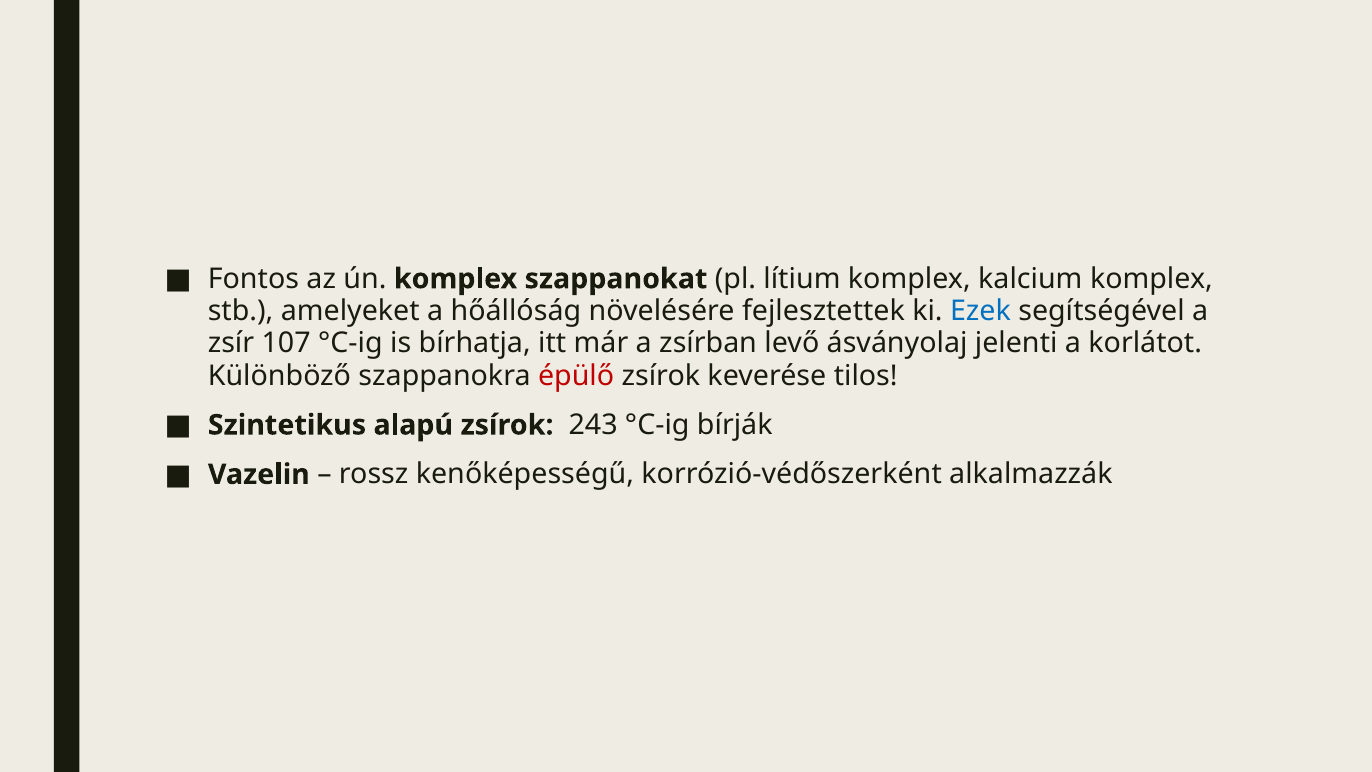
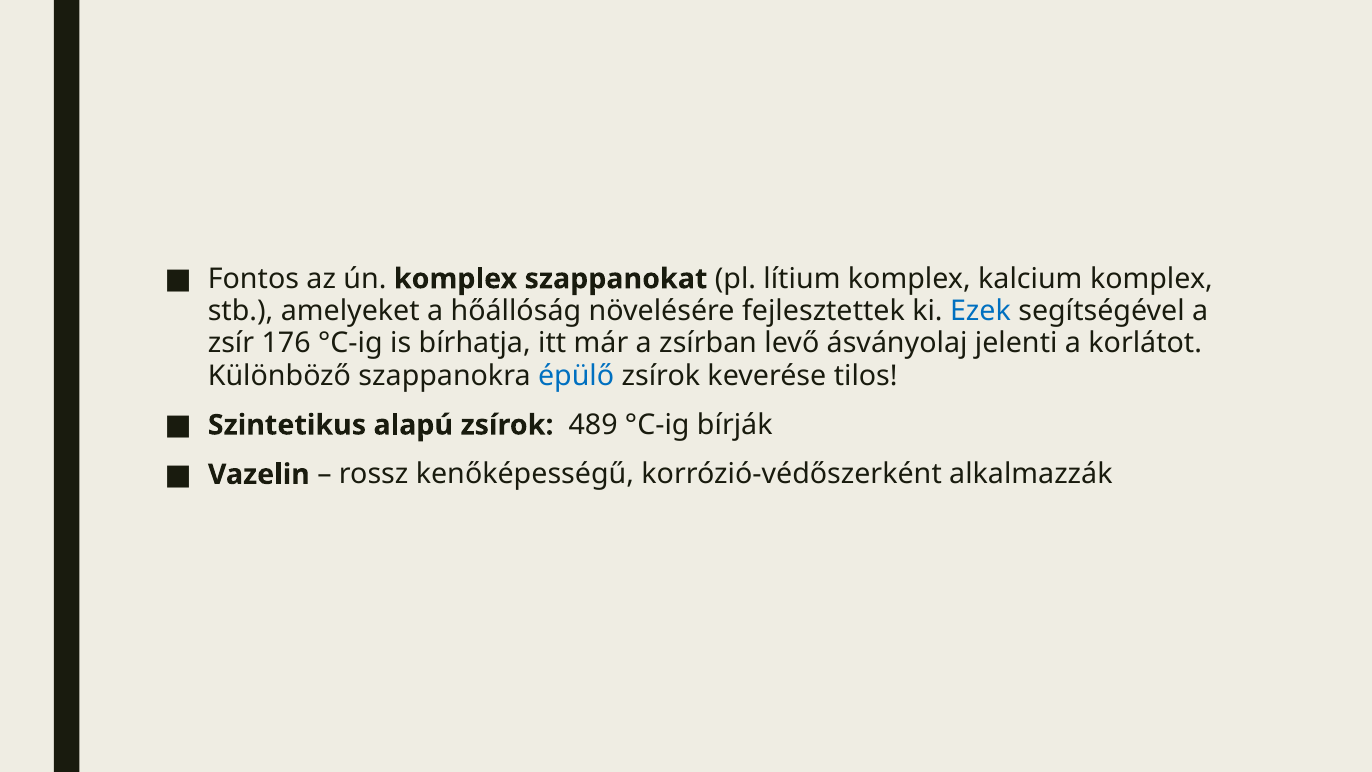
107: 107 -> 176 (286, 343)
épülő colour: red -> blue (576, 376)
243: 243 -> 489 (593, 425)
